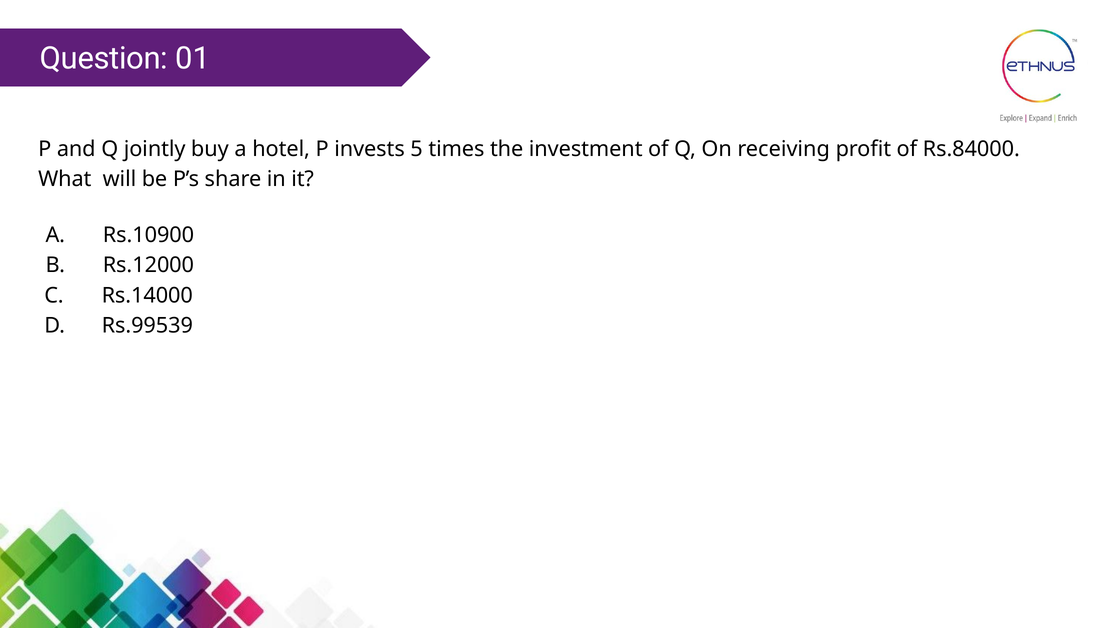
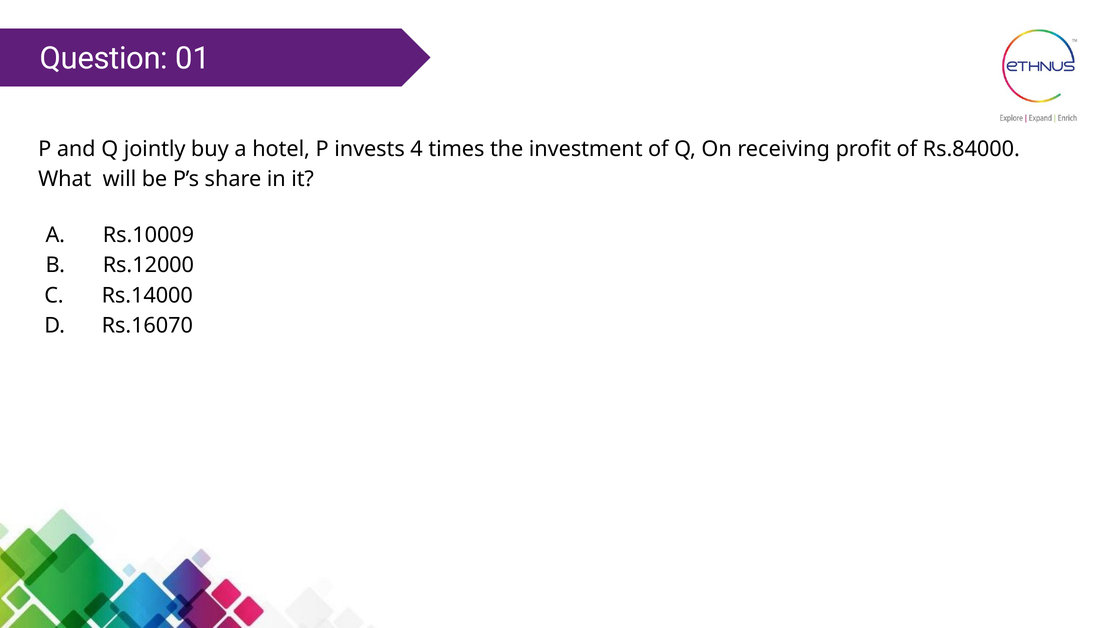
5: 5 -> 4 (417, 149)
Rs.10900: Rs.10900 -> Rs.10009 (148, 235)
Rs.99539: Rs.99539 -> Rs.16070 (147, 326)
